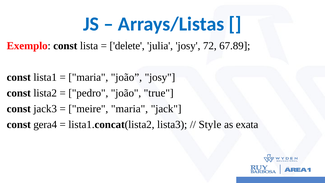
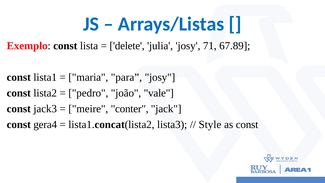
72: 72 -> 71 (210, 46)
maria joão: joão -> para (126, 77)
true: true -> vale (159, 93)
meire maria: maria -> conter (130, 109)
as exata: exata -> const (247, 124)
